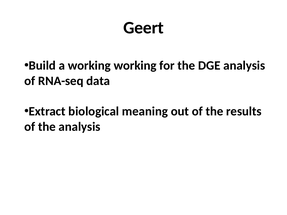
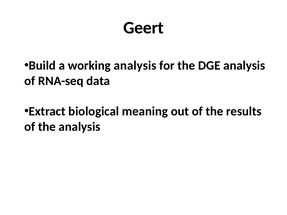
working working: working -> analysis (135, 66)
